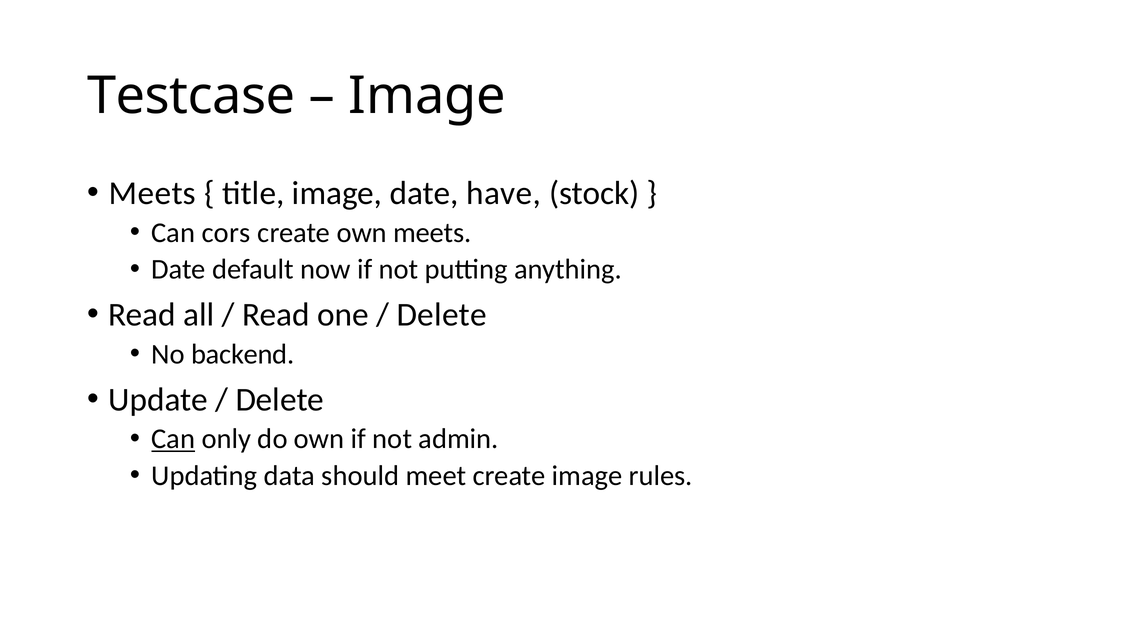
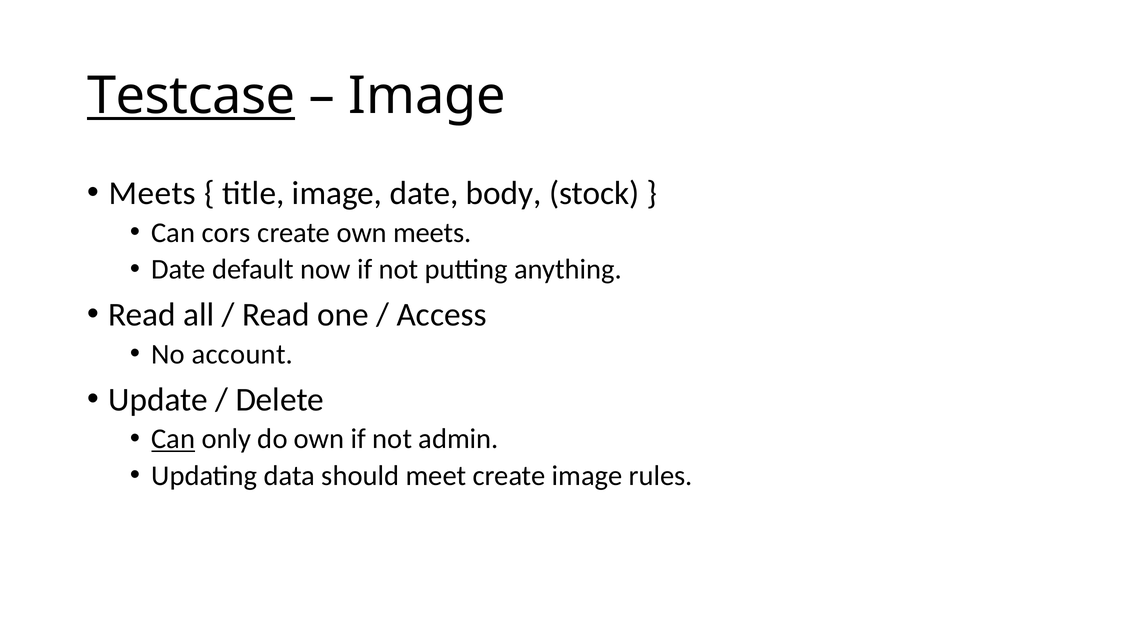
Testcase underline: none -> present (191, 96)
have: have -> body (504, 193)
Delete: Delete -> Access (442, 314)
backend: backend -> account (242, 354)
